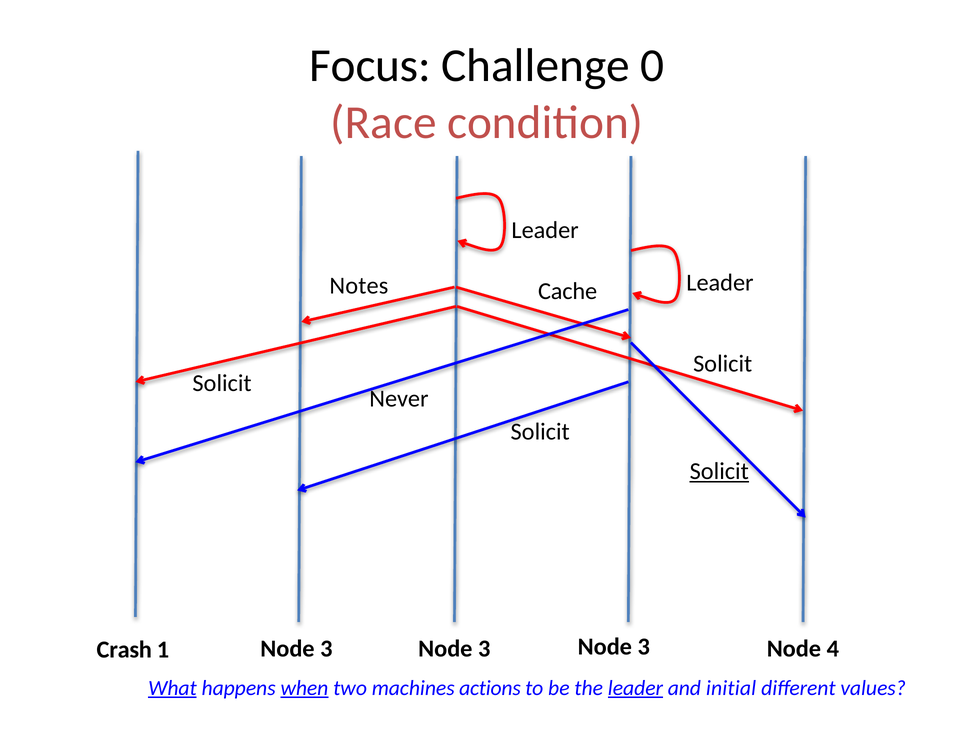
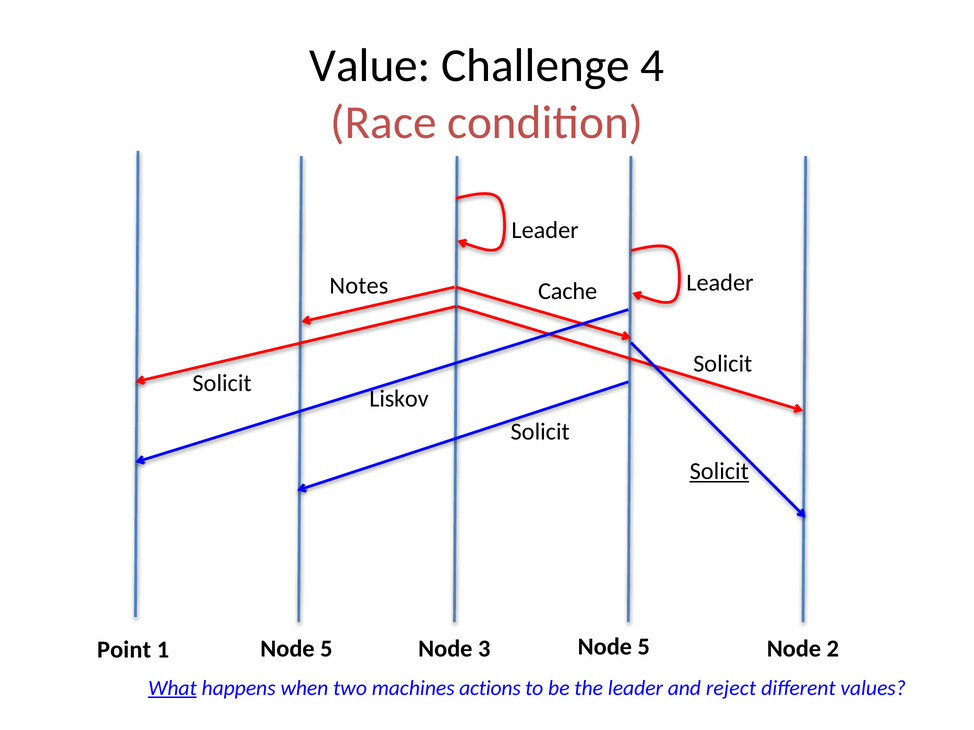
Focus: Focus -> Value (370, 66)
0: 0 -> 4 (652, 66)
Never: Never -> Liskov (399, 399)
3: 3 -> 5 (326, 649)
4: 4 -> 2 (833, 649)
Crash: Crash -> Point (124, 650)
3: 3 -> 5 (644, 647)
when underline: present -> none (304, 689)
leader underline: present -> none (635, 689)
initial: initial -> reject (731, 689)
